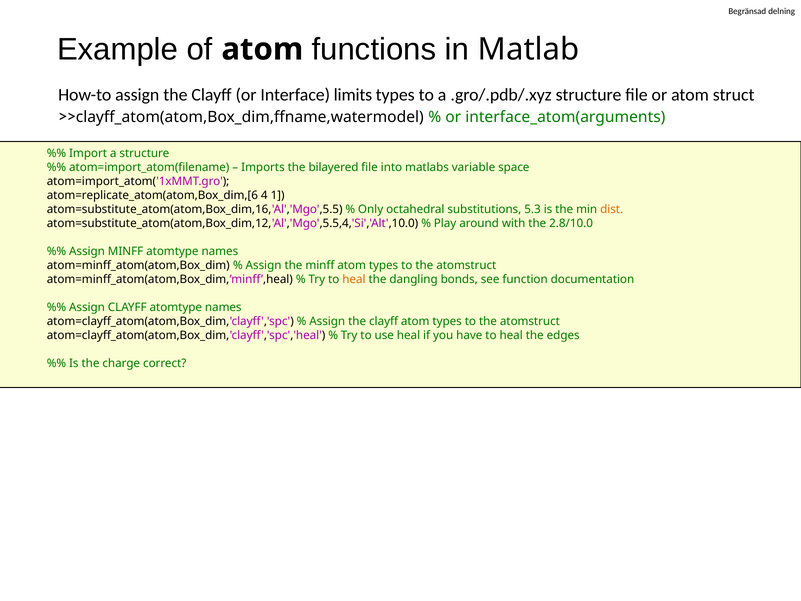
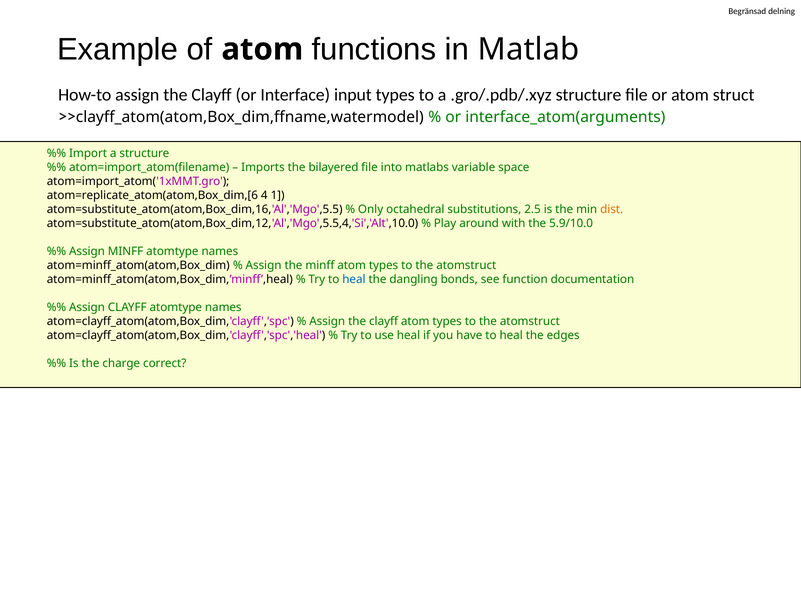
limits: limits -> input (353, 95)
5.3: 5.3 -> 2.5 (533, 209)
2.8/10.0: 2.8/10.0 -> 5.9/10.0 (571, 223)
heal colour: orange -> blue (354, 279)
